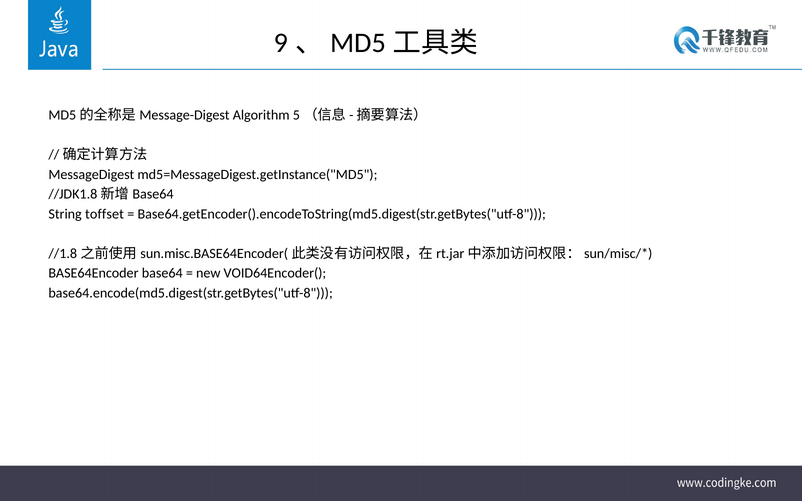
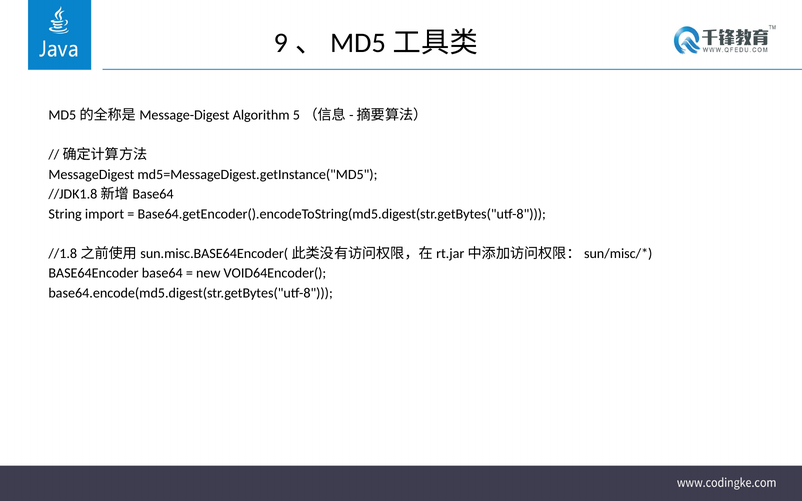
toffset: toffset -> import (105, 214)
